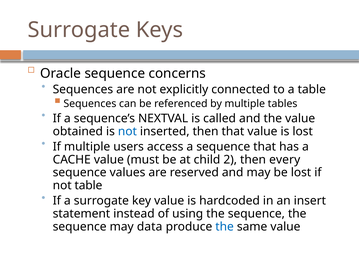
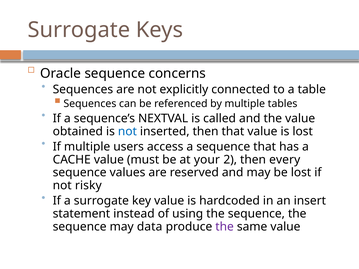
child: child -> your (207, 160)
not table: table -> risky (88, 186)
the colour: blue -> purple (225, 227)
